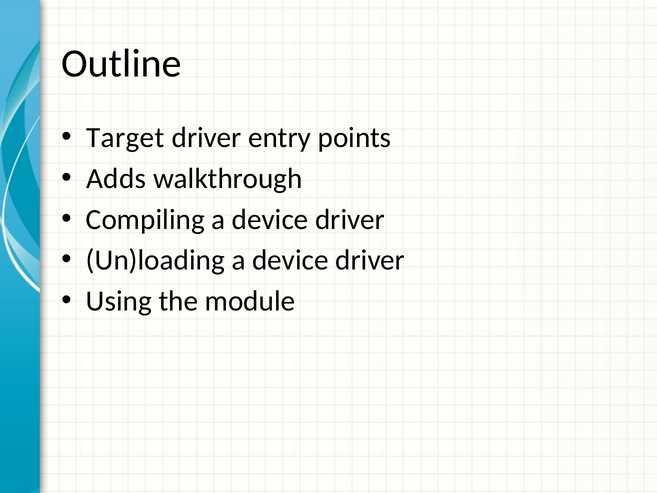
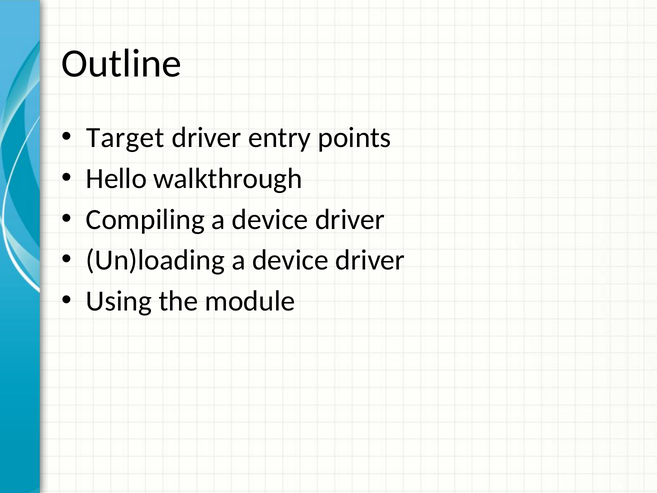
Adds: Adds -> Hello (116, 178)
